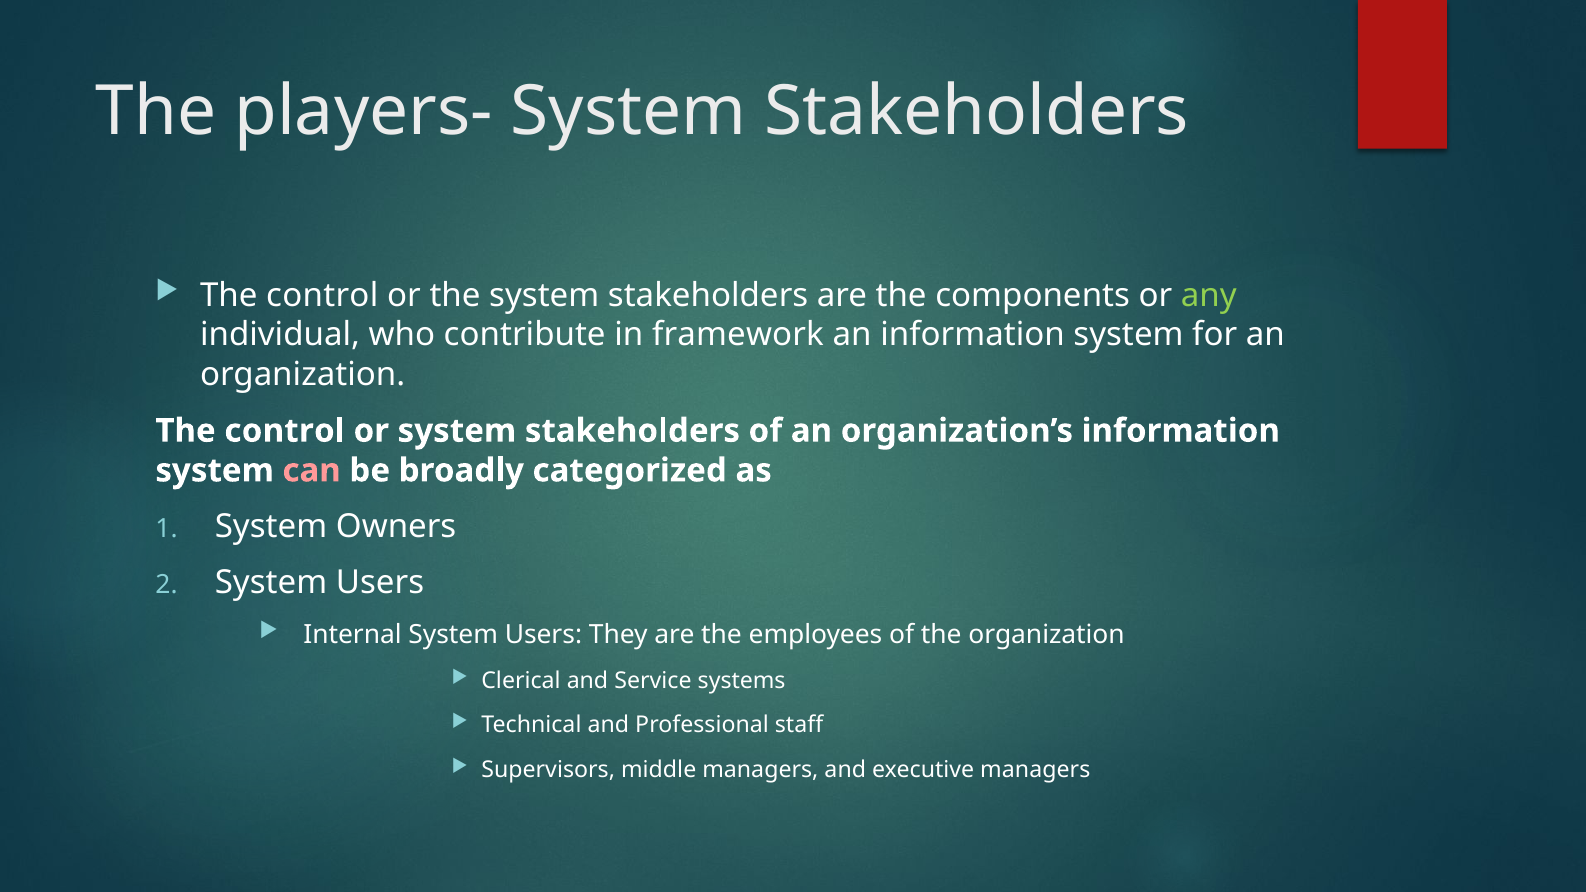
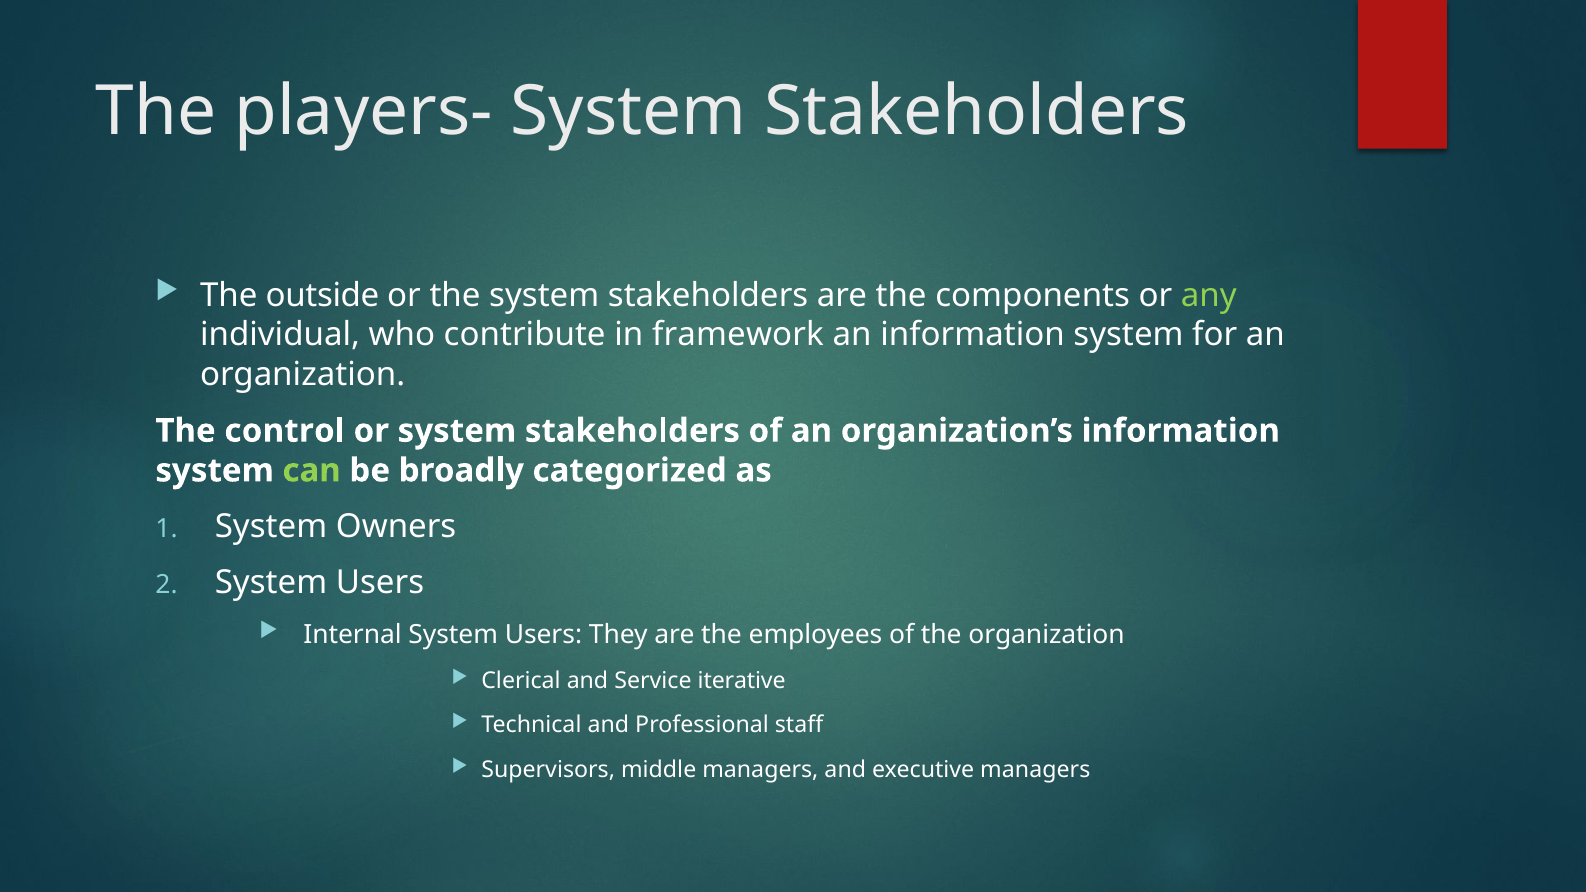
control: control -> outside (323, 295)
can colour: pink -> light green (312, 471)
systems: systems -> iterative (742, 681)
